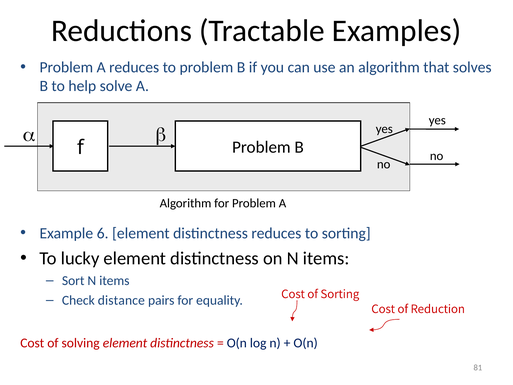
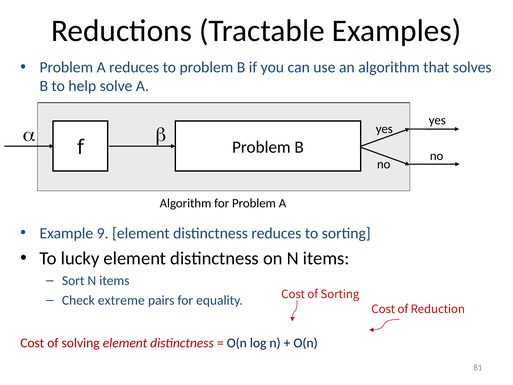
6: 6 -> 9 (103, 233)
distance: distance -> extreme (121, 300)
